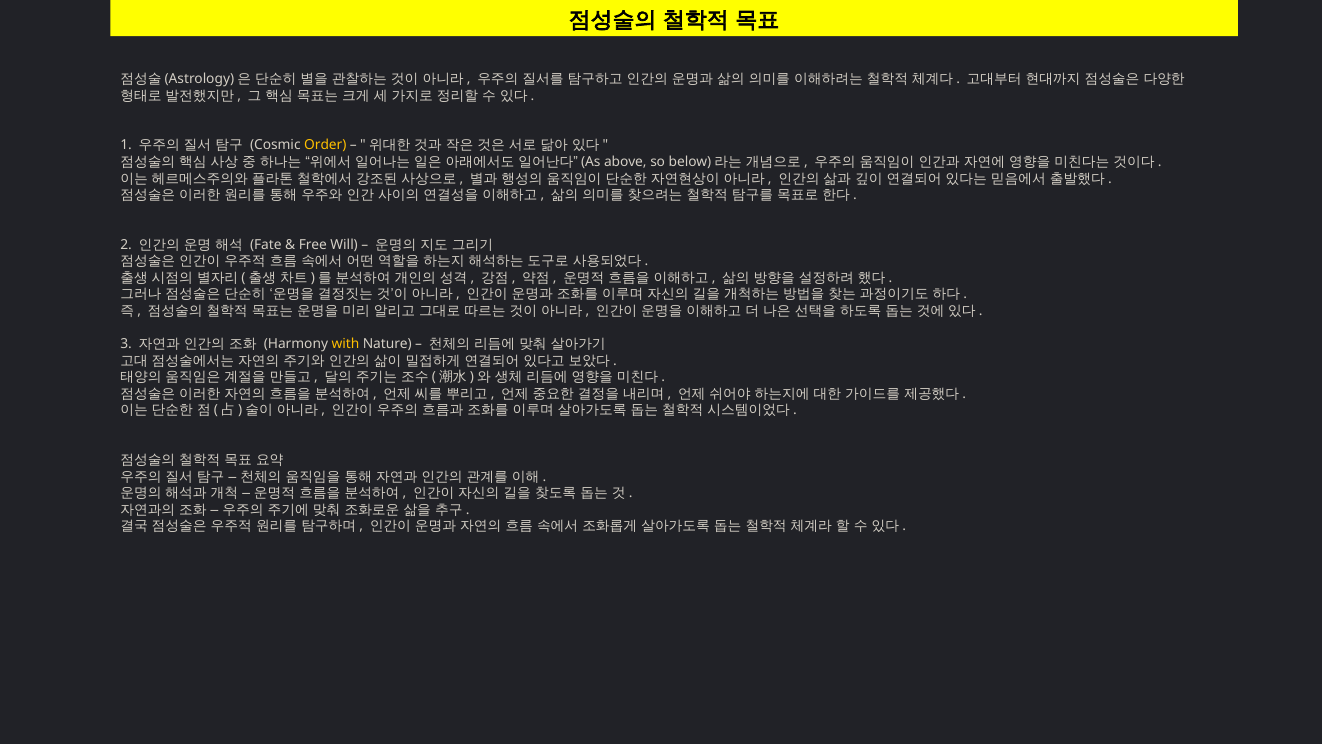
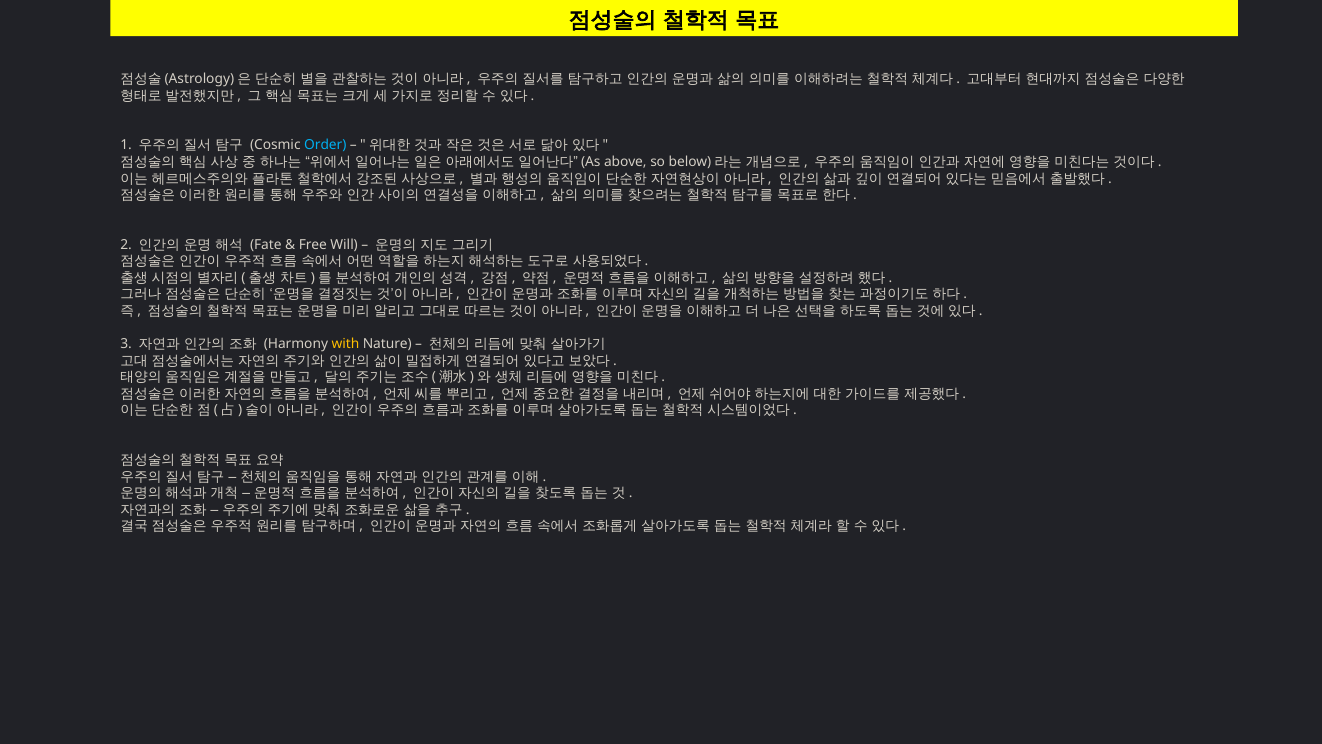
Order colour: yellow -> light blue (325, 145)
